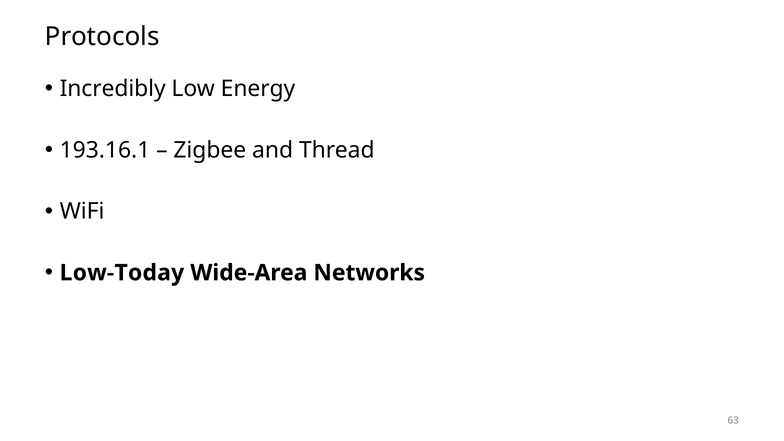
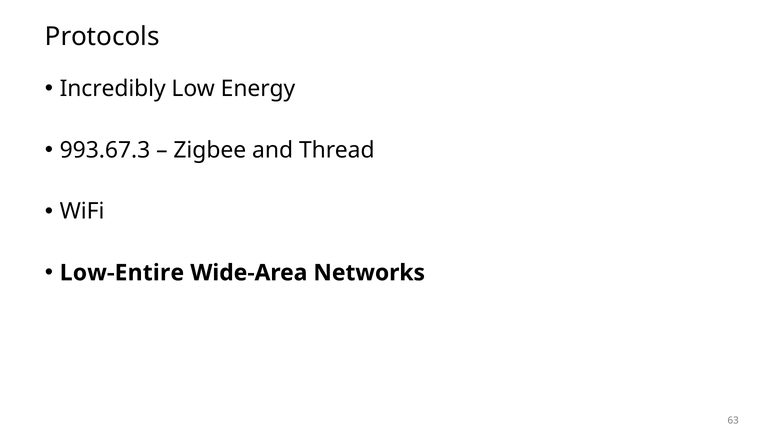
193.16.1: 193.16.1 -> 993.67.3 (105, 150)
Low-Today: Low-Today -> Low-Entire (122, 273)
